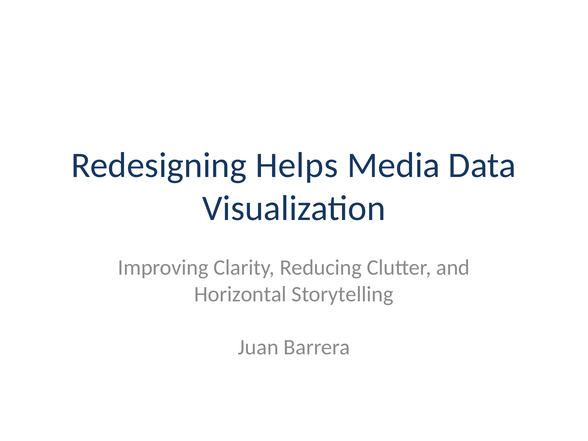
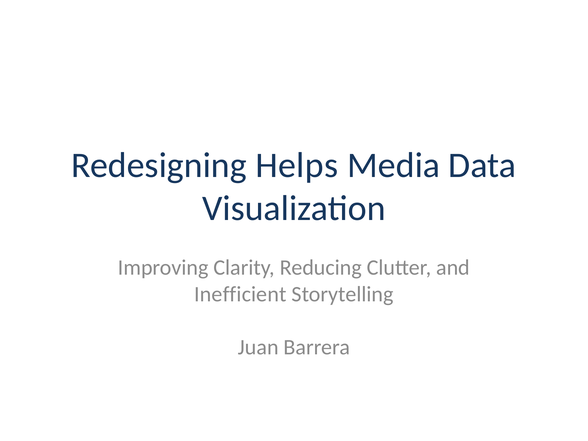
Horizontal: Horizontal -> Inefficient (240, 294)
